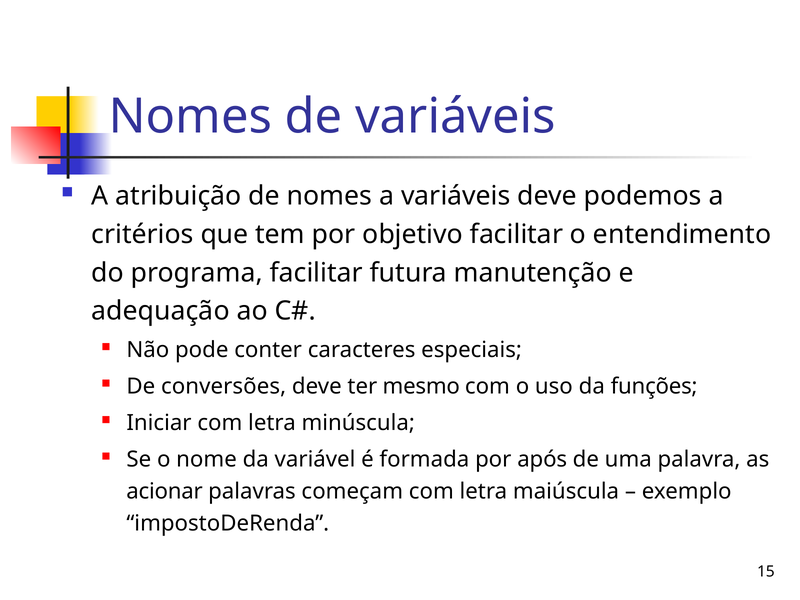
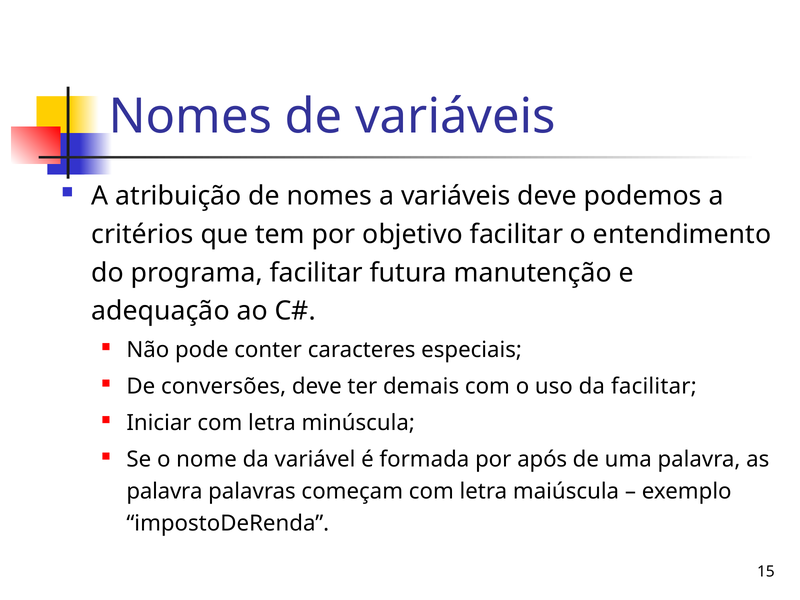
mesmo: mesmo -> demais (421, 386)
da funções: funções -> facilitar (654, 386)
acionar: acionar -> palavra (165, 491)
